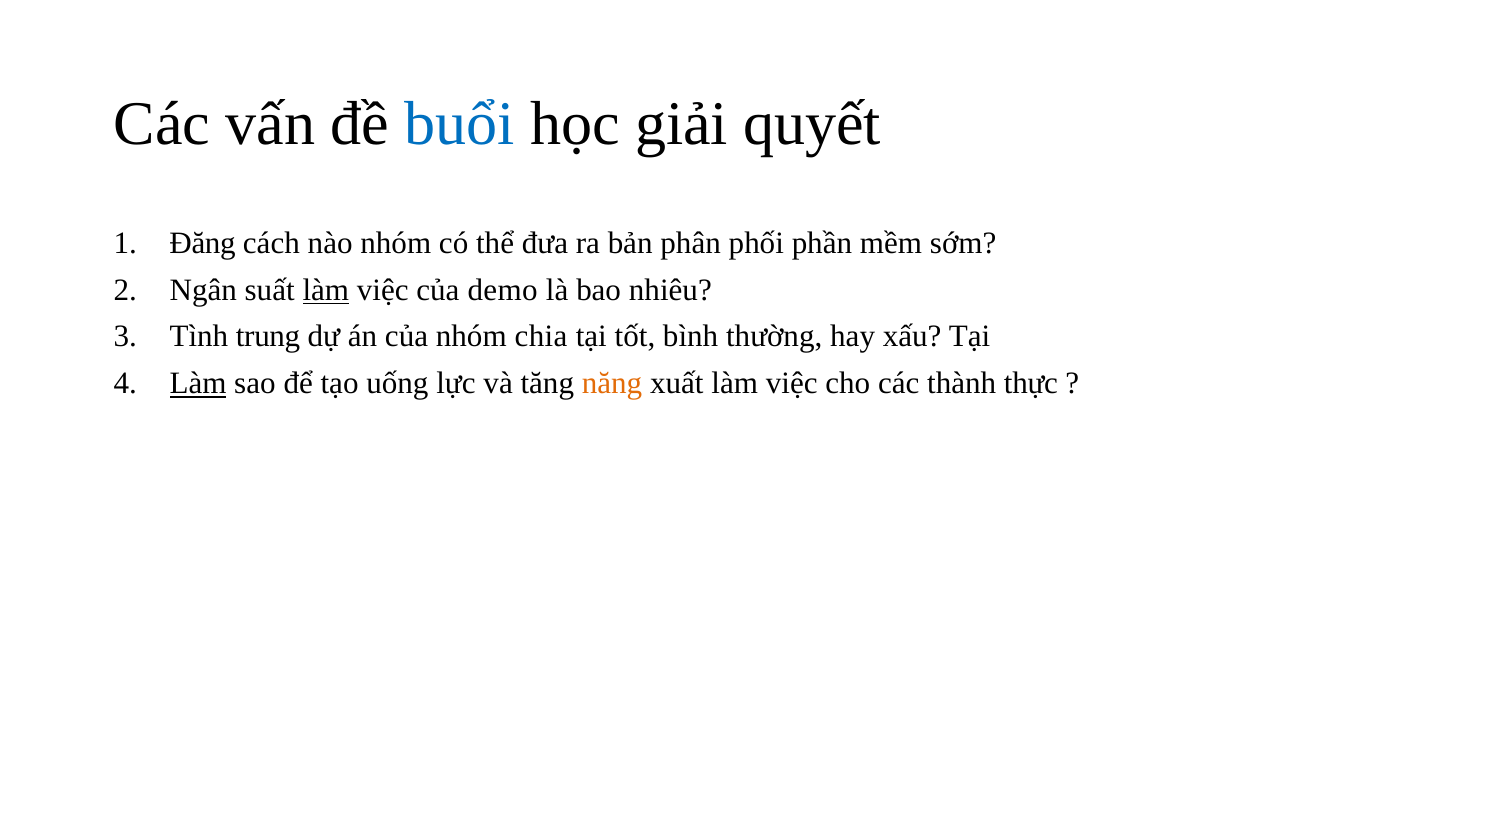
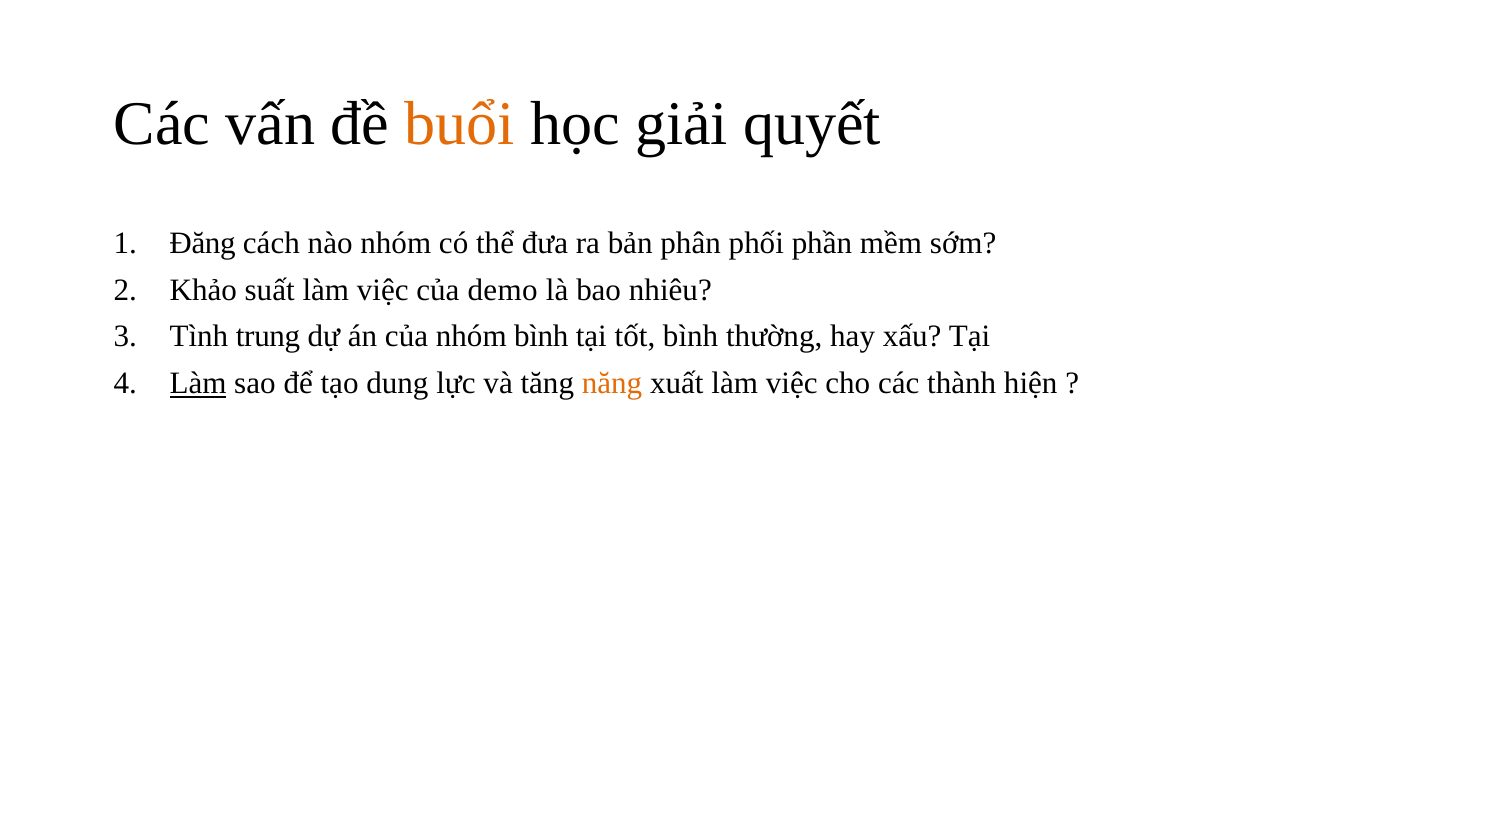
buổi colour: blue -> orange (460, 124)
Ngân: Ngân -> Khảo (203, 290)
làm underline: present -> none (326, 290)
nhóm chia: chia -> bình (541, 337)
uống: uống -> dung (397, 383)
thực: thực -> hiện (1031, 383)
